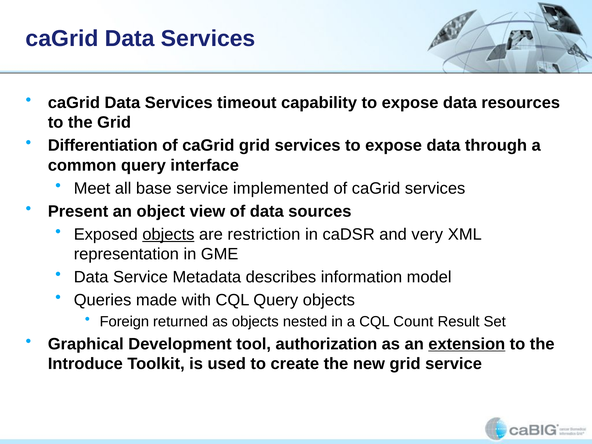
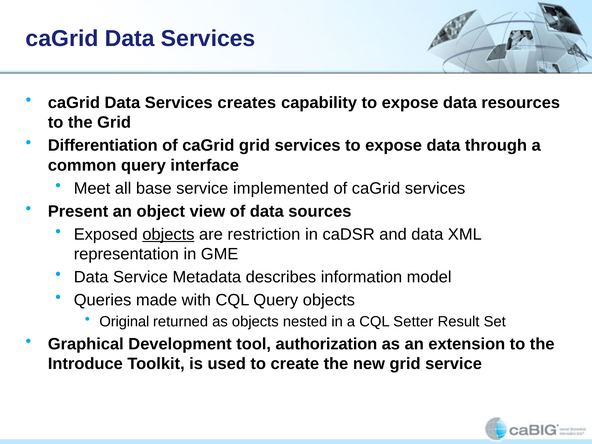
timeout: timeout -> creates (247, 103)
and very: very -> data (427, 234)
Foreign: Foreign -> Original (124, 322)
Count: Count -> Setter (413, 322)
extension underline: present -> none (467, 344)
